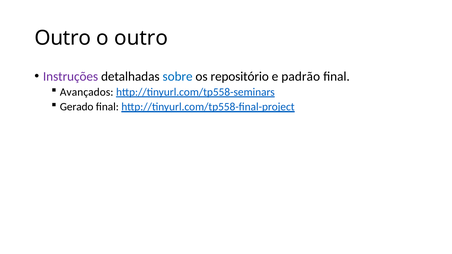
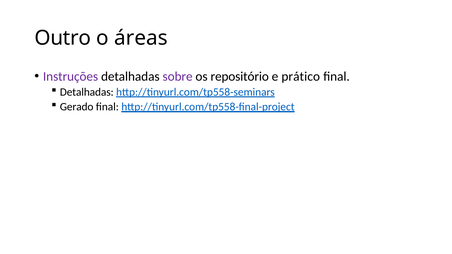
o outro: outro -> áreas (141, 38)
sobre colour: blue -> purple (178, 76)
padrão: padrão -> prático (301, 76)
Avançados: Avançados -> Detalhadas (87, 92)
